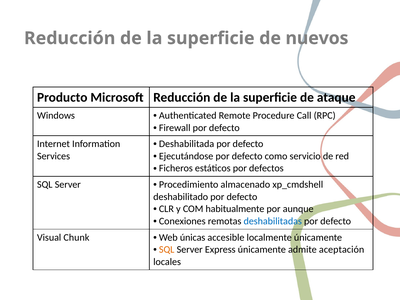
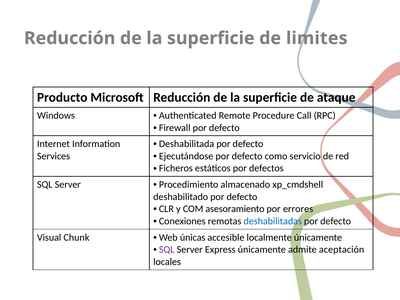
nuevos: nuevos -> limites (317, 38)
habitualmente: habitualmente -> asesoramiento (235, 209)
aunque: aunque -> errores (298, 209)
SQL colour: orange -> purple (167, 250)
